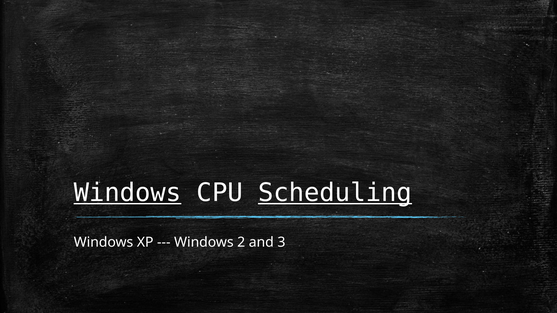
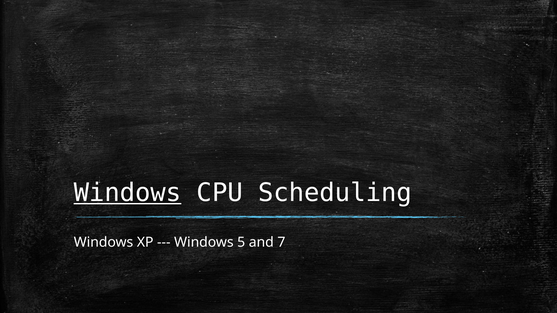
Scheduling underline: present -> none (335, 193)
2: 2 -> 5 (241, 243)
3: 3 -> 7 (281, 243)
